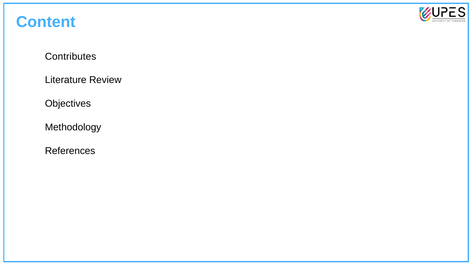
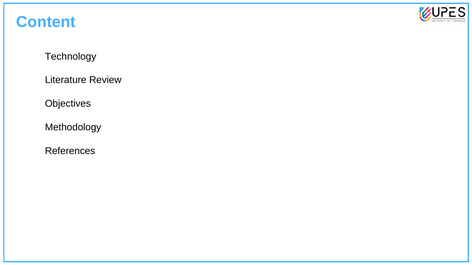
Contributes: Contributes -> Technology (71, 57)
